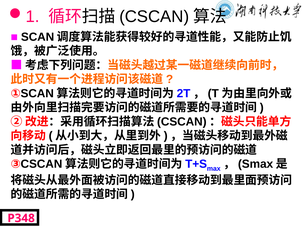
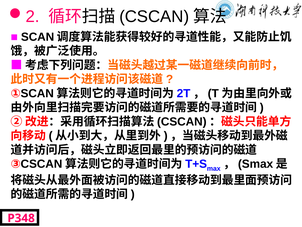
1: 1 -> 2 (33, 16)
